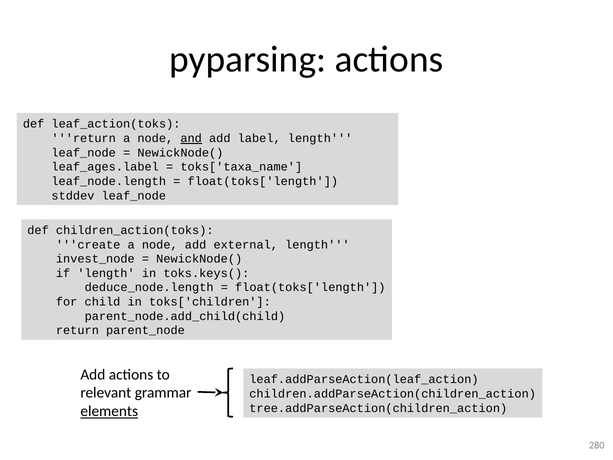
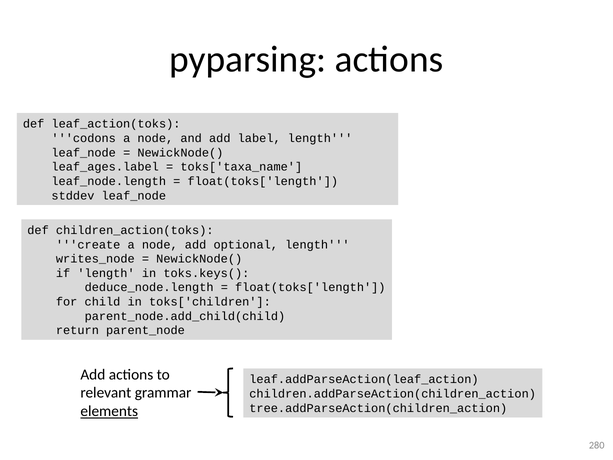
return: return -> codons (84, 138)
and underline: present -> none (191, 138)
external: external -> optional (246, 244)
invest_node: invest_node -> writes_node (95, 259)
